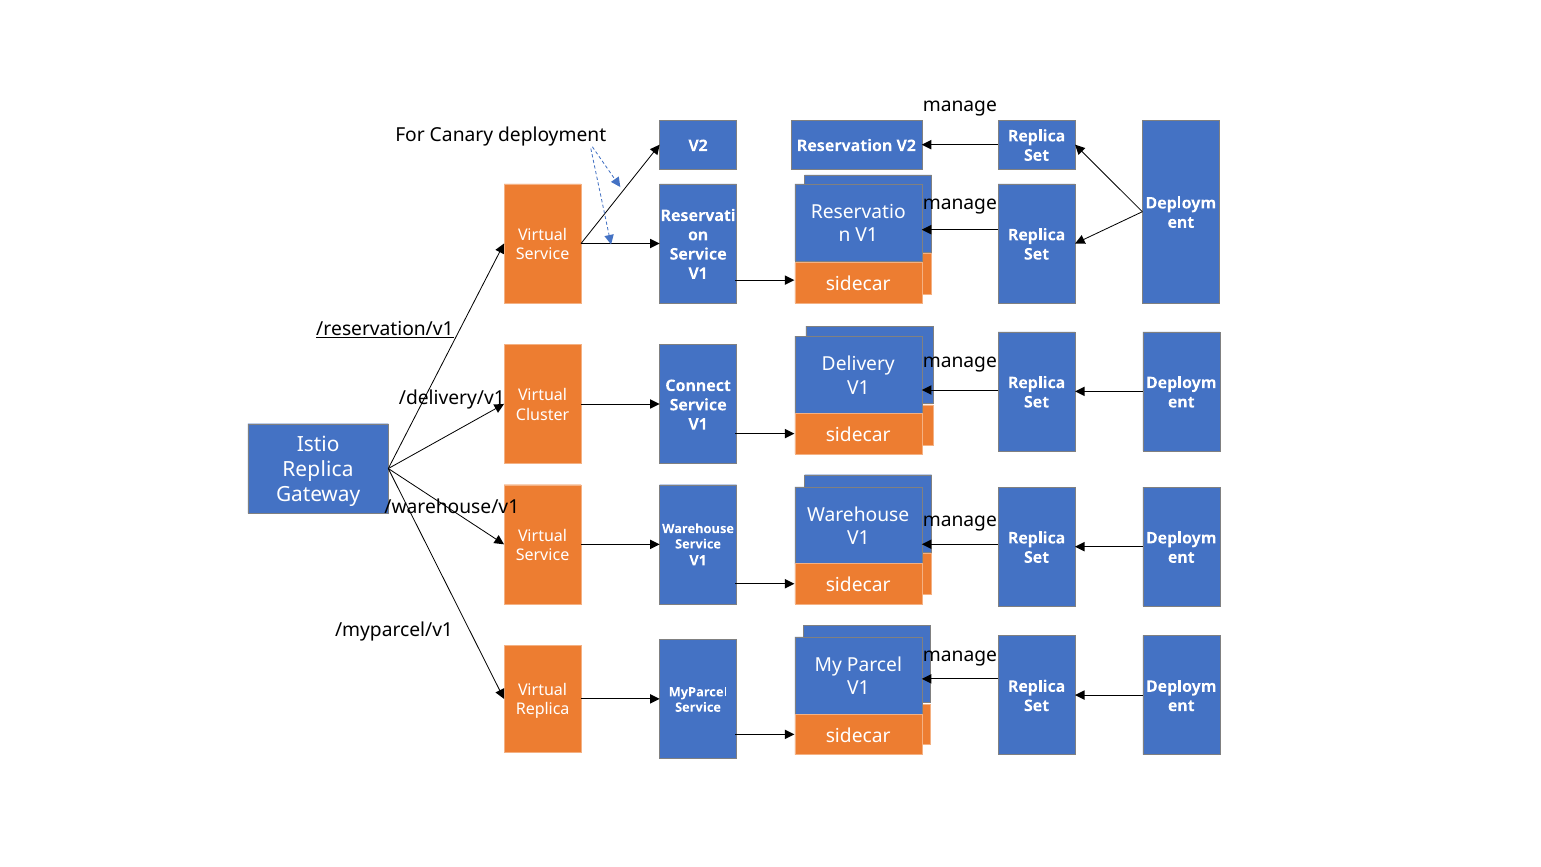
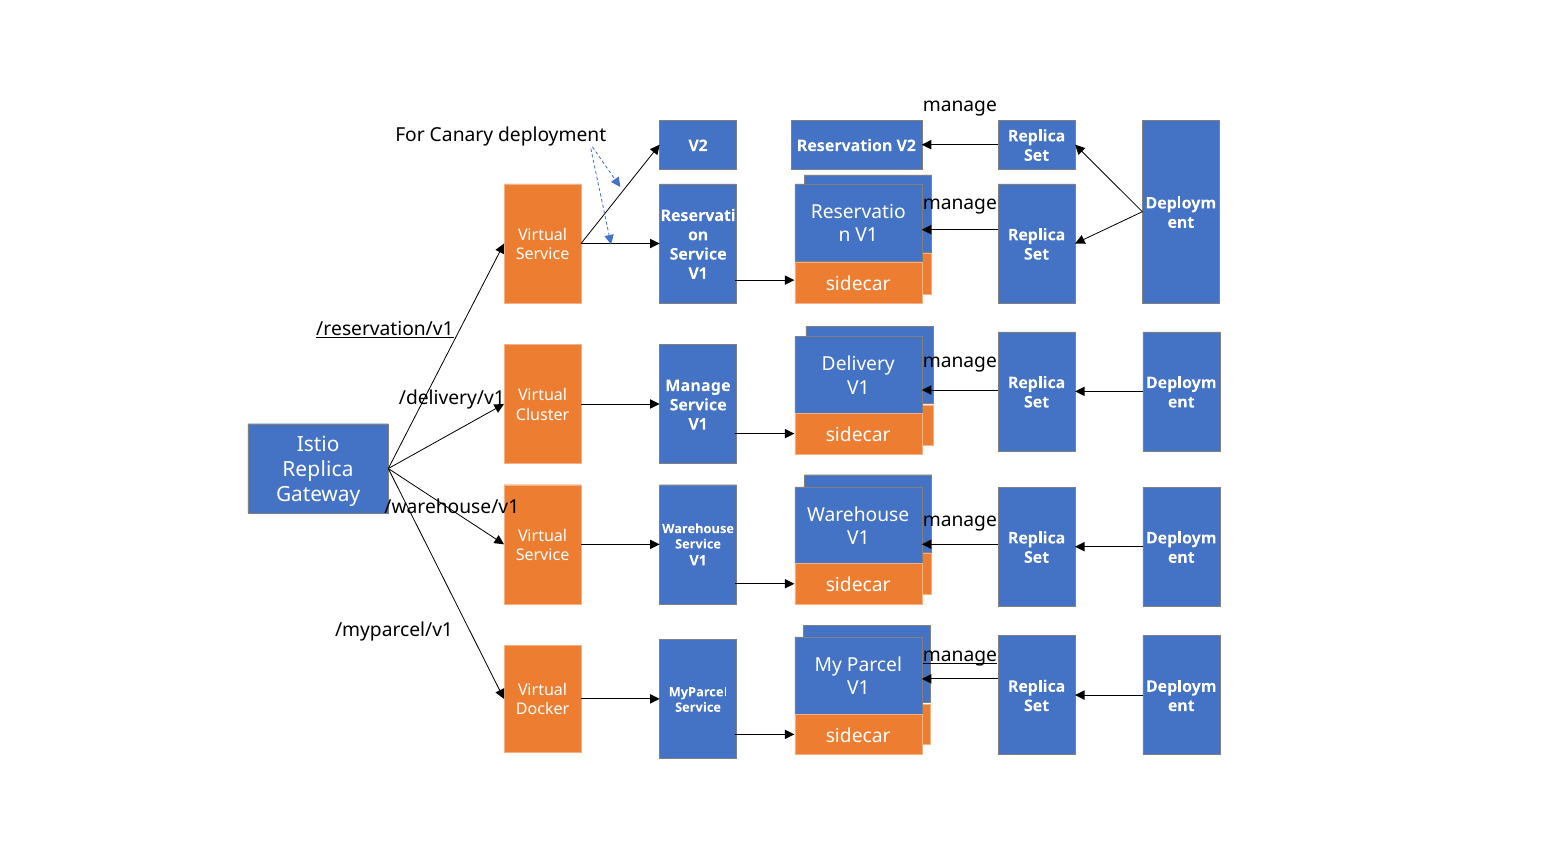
Connect: Connect -> Manage (698, 386)
manage underline: none -> present (960, 655)
Replica: Replica -> Docker (543, 709)
